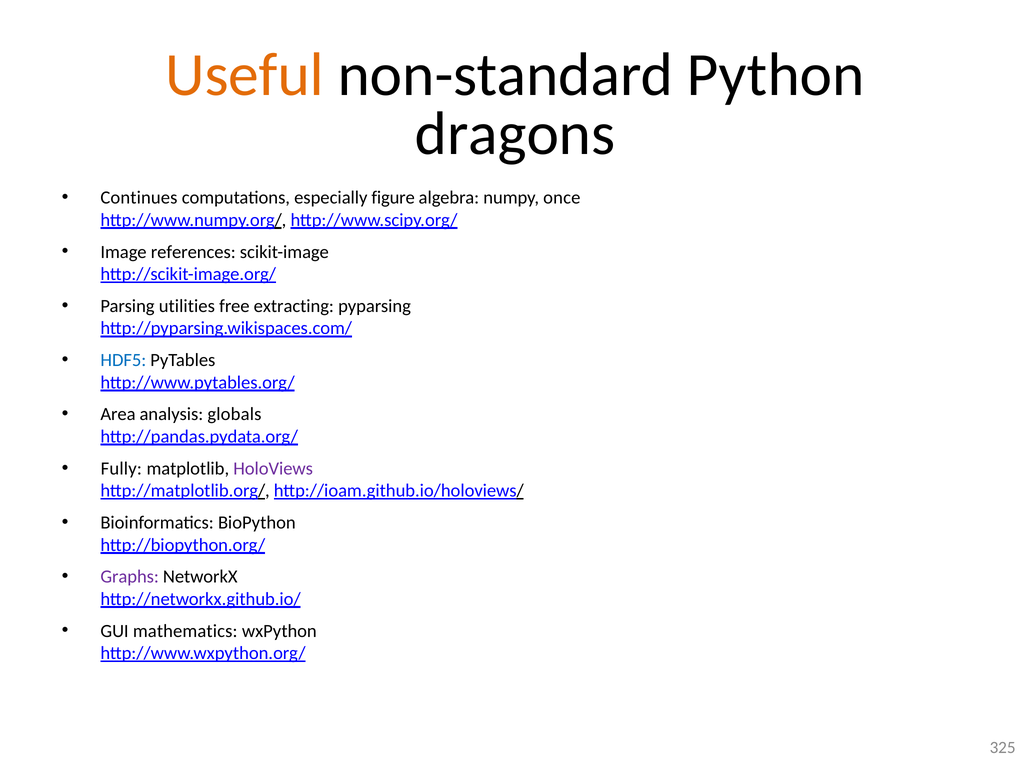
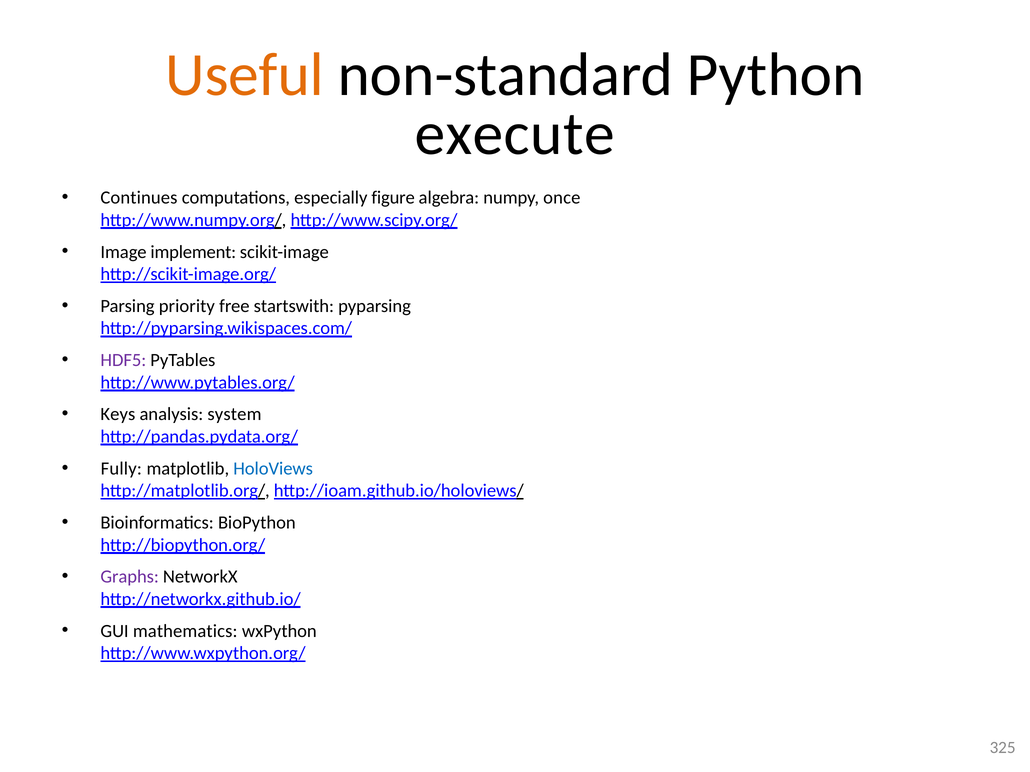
dragons: dragons -> execute (515, 134)
references: references -> implement (193, 252)
utilities: utilities -> priority (187, 306)
extracting: extracting -> startswith (294, 306)
HDF5 colour: blue -> purple (123, 360)
Area: Area -> Keys (118, 415)
globals: globals -> system (234, 415)
HoloViews colour: purple -> blue (273, 469)
